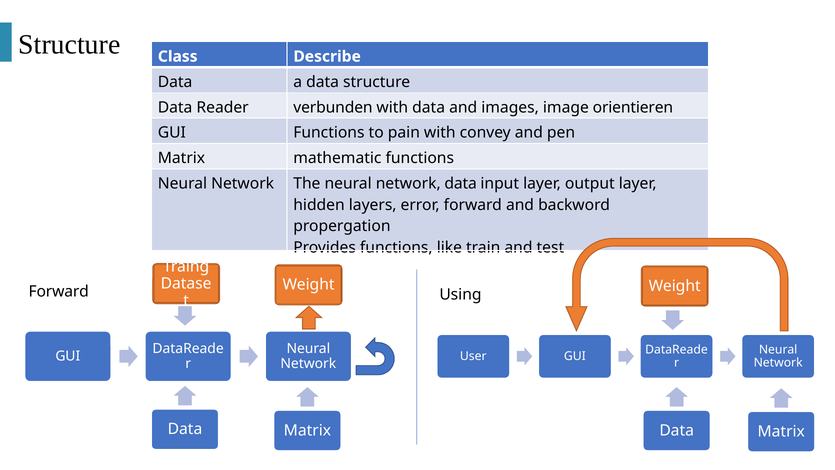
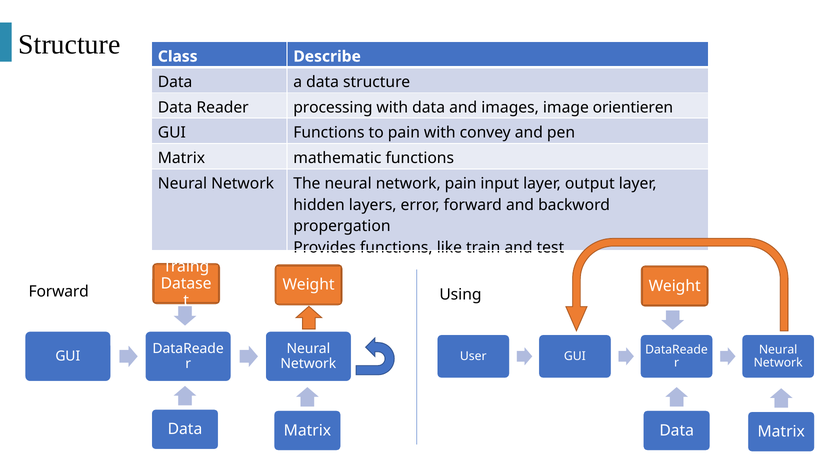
verbunden: verbunden -> processing (333, 107)
network data: data -> pain (461, 183)
